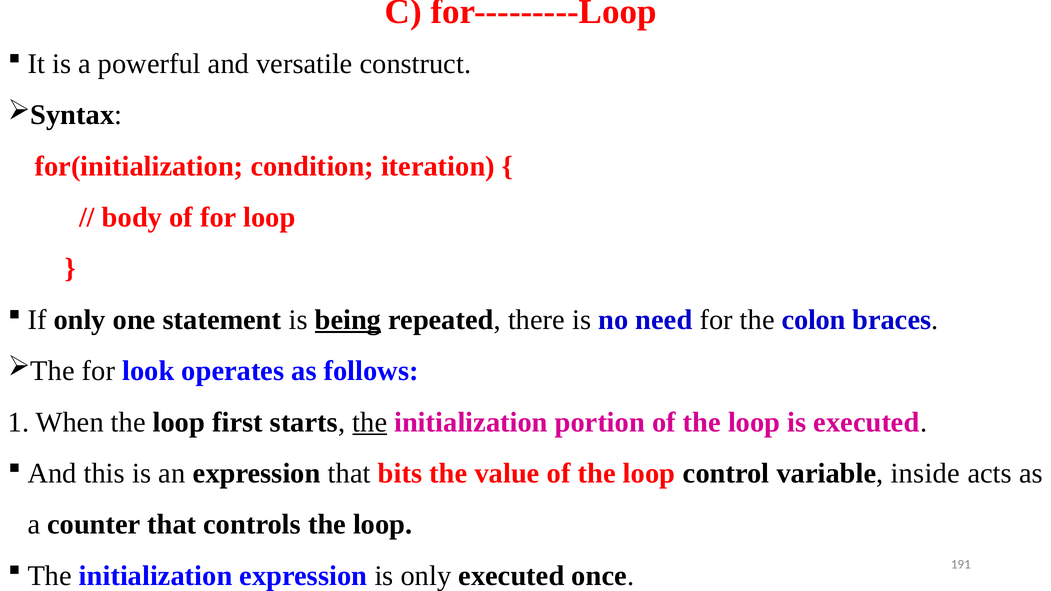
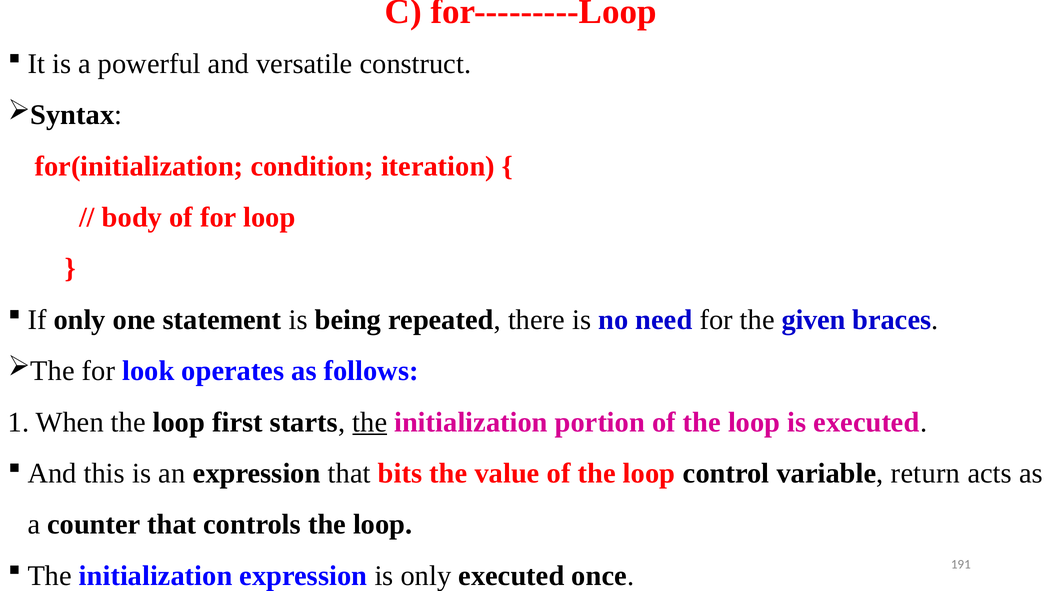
being underline: present -> none (348, 320)
colon: colon -> given (814, 320)
inside: inside -> return (925, 473)
